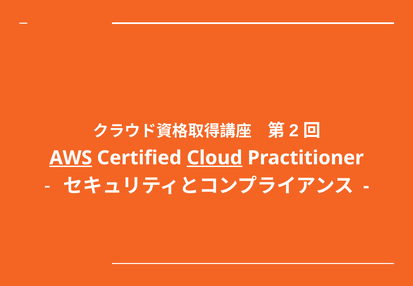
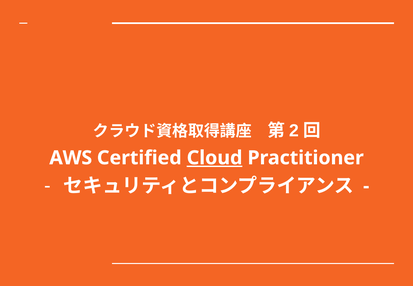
AWS underline: present -> none (71, 158)
